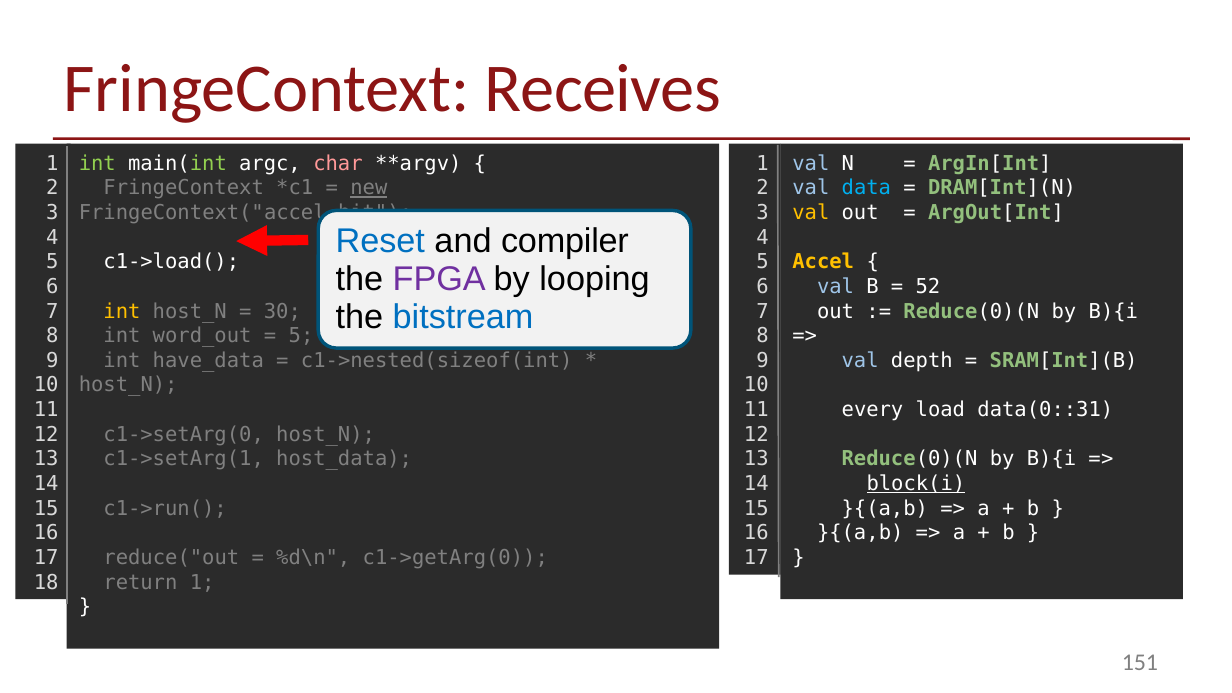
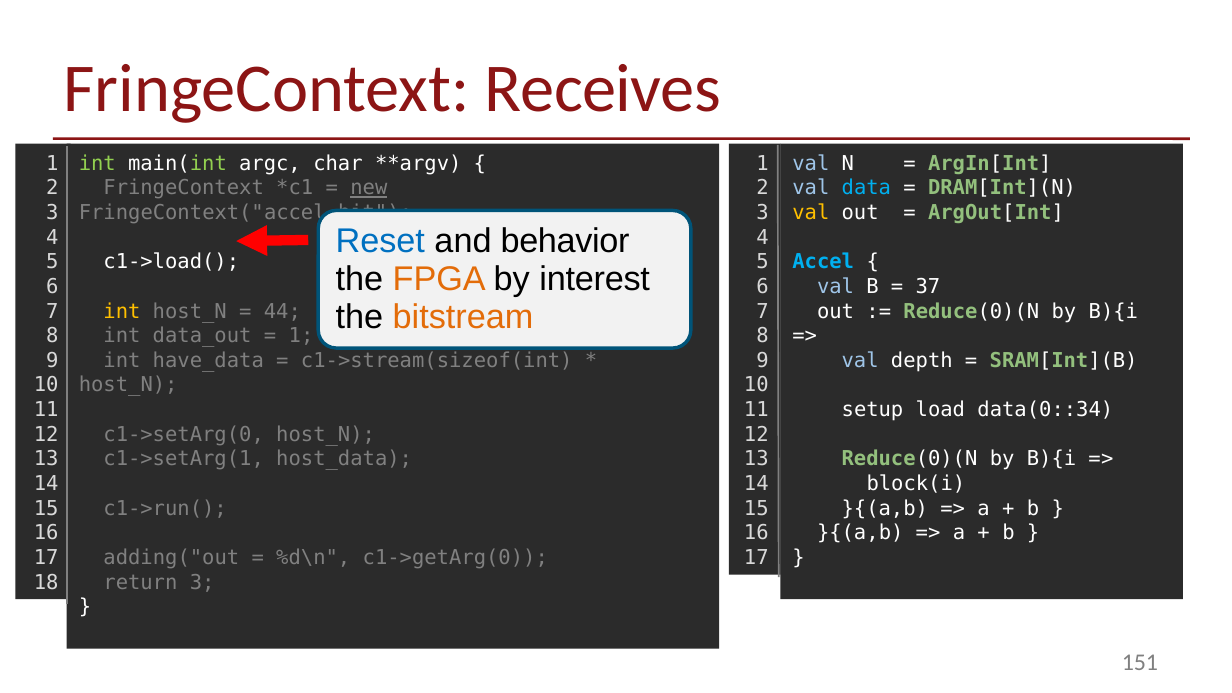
char colour: pink -> white (338, 163)
compiler: compiler -> behavior (565, 241)
Accel colour: yellow -> light blue (823, 262)
FPGA colour: purple -> orange (439, 279)
looping: looping -> interest (595, 279)
52: 52 -> 37 (928, 287)
bitstream colour: blue -> orange (463, 318)
30: 30 -> 44 (282, 311)
word_out: word_out -> data_out (202, 336)
5: 5 -> 1 (301, 336)
c1->nested(sizeof(int: c1->nested(sizeof(int -> c1->stream(sizeof(int (437, 361)
every: every -> setup (873, 410)
data(0::31: data(0::31 -> data(0::34 (1045, 410)
block(i underline: present -> none (916, 484)
reduce("out: reduce("out -> adding("out (171, 558)
return 1: 1 -> 3 (202, 582)
